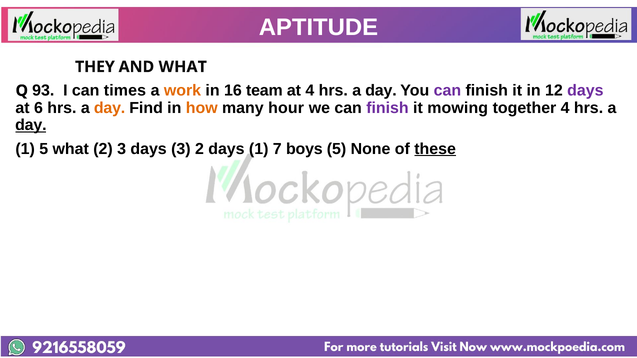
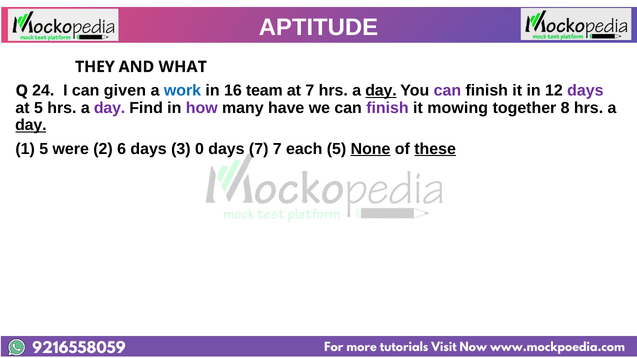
93: 93 -> 24 (43, 91)
times: times -> given (125, 91)
work colour: orange -> blue (182, 91)
at 4: 4 -> 7 (310, 91)
day underline: none -> present (381, 91)
at 6: 6 -> 5 (38, 108)
day colour: orange -> purple (110, 108)
how colour: orange -> purple (202, 108)
hour: hour -> have (286, 108)
together 4: 4 -> 8 (565, 108)
5 what: what -> were (71, 149)
2 3: 3 -> 6 (122, 149)
3 2: 2 -> 0 (199, 149)
days 1: 1 -> 7 (259, 149)
boys: boys -> each (304, 149)
None underline: none -> present (371, 149)
